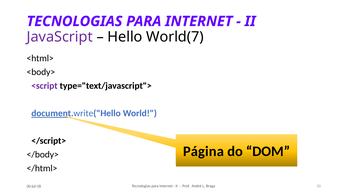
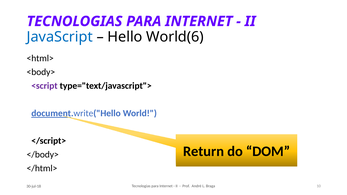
JavaScript colour: purple -> blue (60, 37)
World(7: World(7 -> World(6 (175, 37)
Página: Página -> Return (204, 152)
